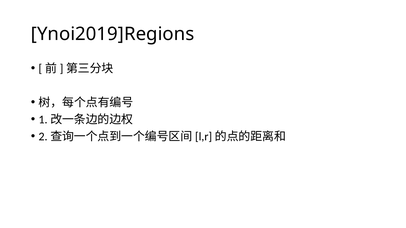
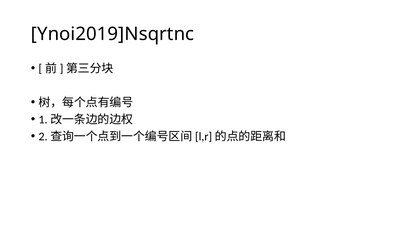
Ynoi2019]Regions: Ynoi2019]Regions -> Ynoi2019]Nsqrtnc (113, 34)
